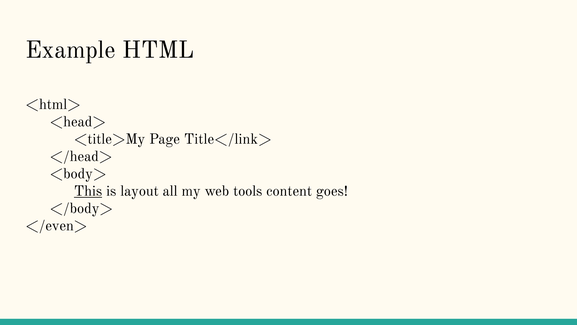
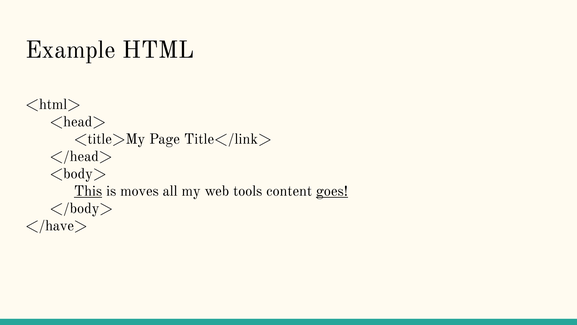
layout: layout -> moves (140, 191)
goes underline: none -> present (332, 191)
</even>: </even> -> </have> (56, 225)
